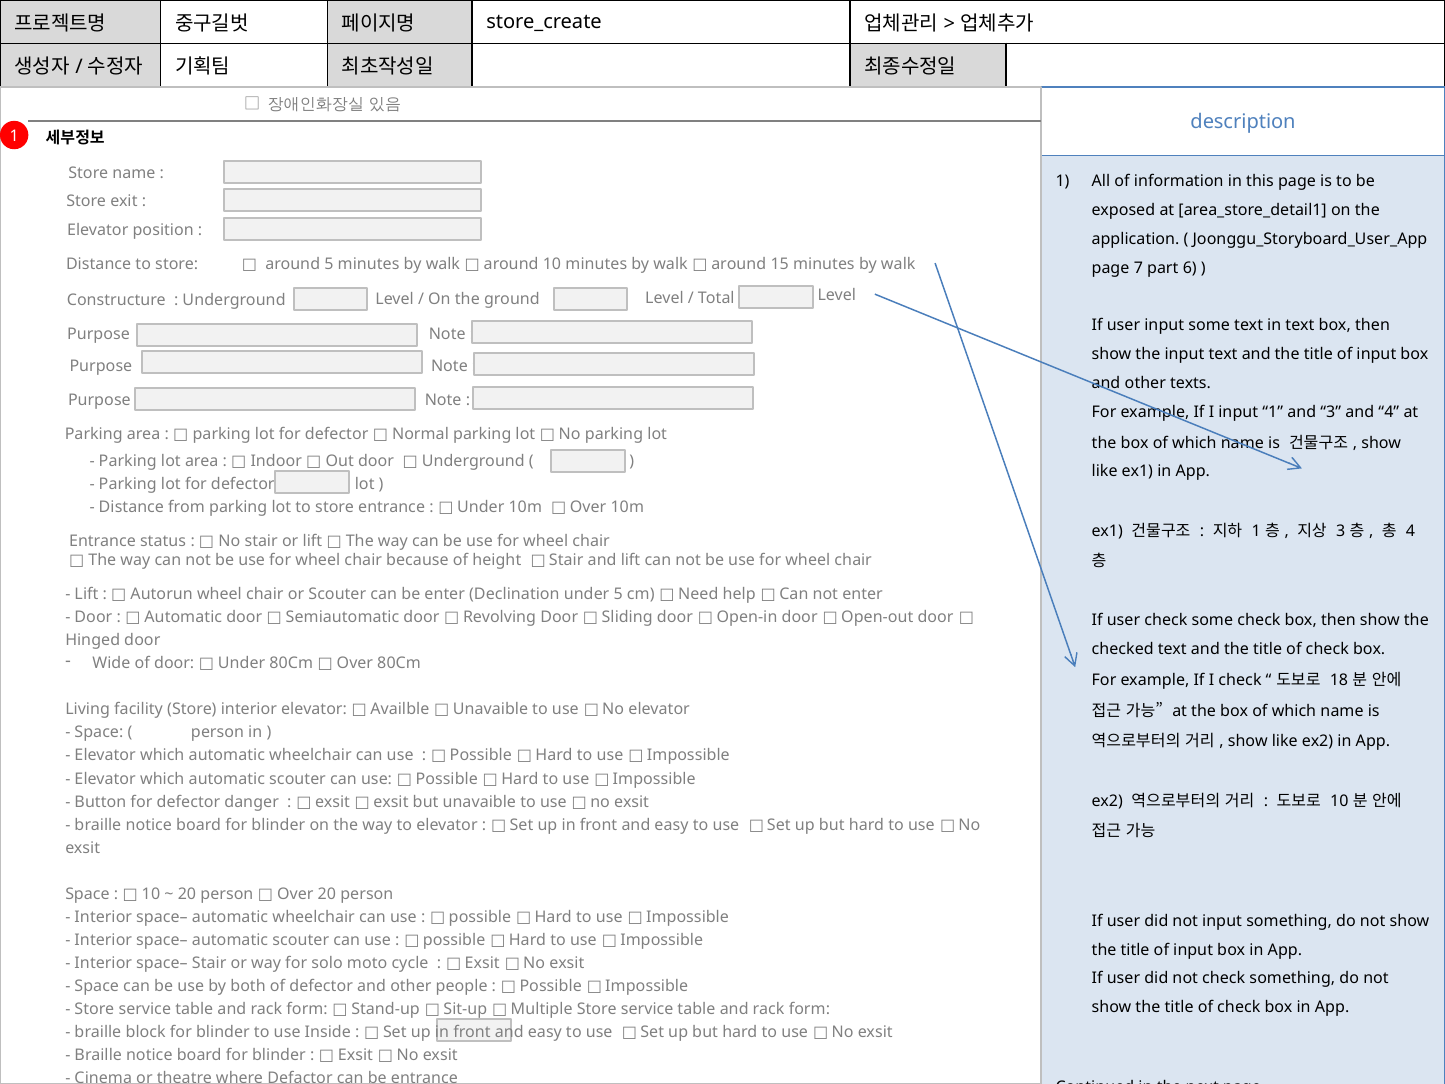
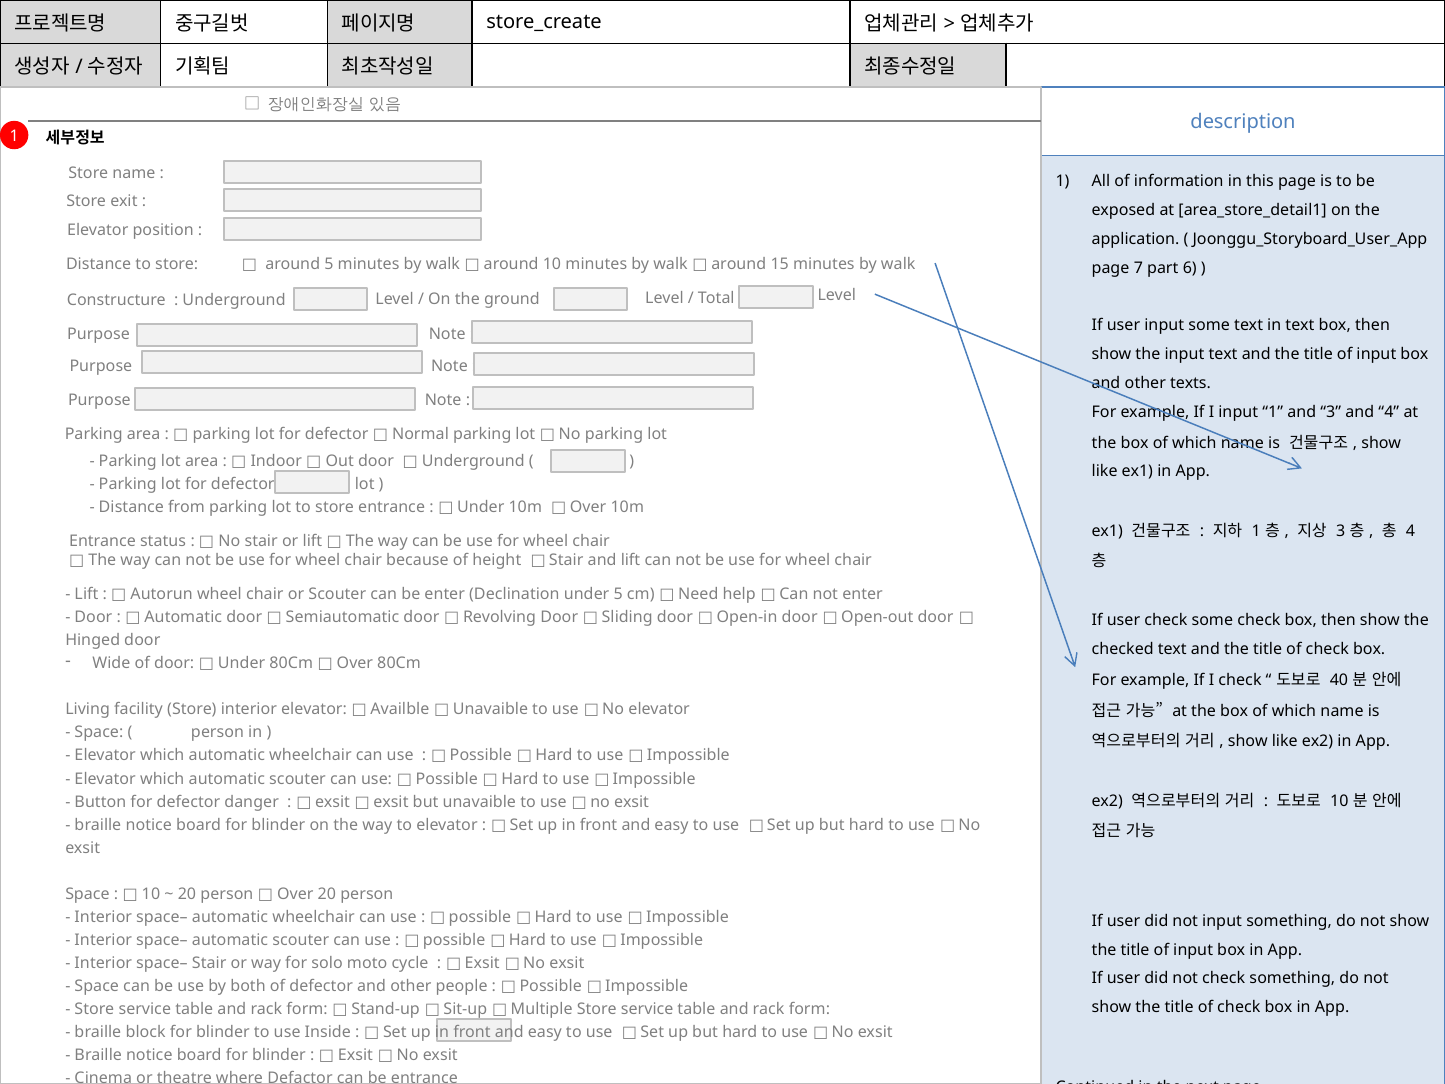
18: 18 -> 40 (1339, 680)
